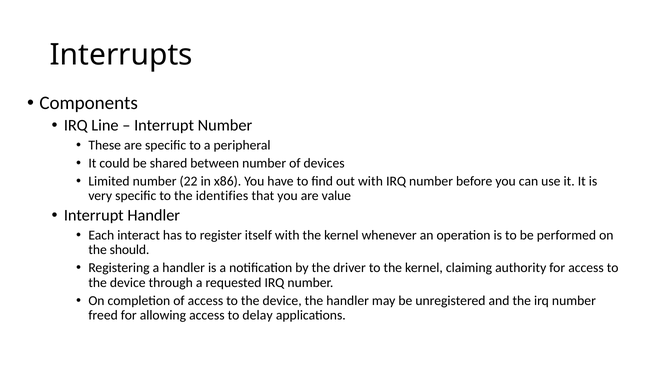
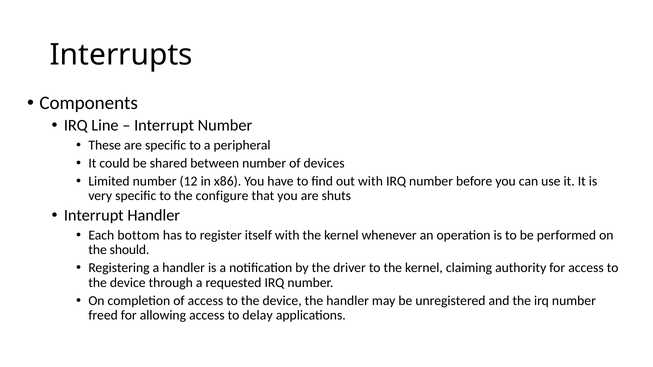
22: 22 -> 12 (189, 181)
identifies: identifies -> configure (222, 196)
value: value -> shuts (336, 196)
interact: interact -> bottom (139, 235)
